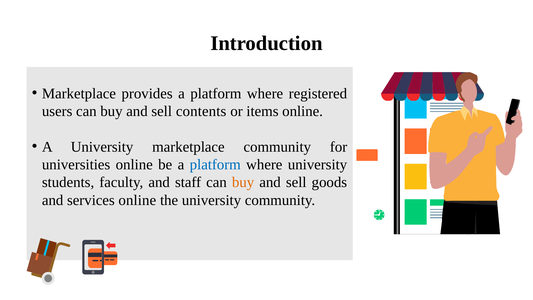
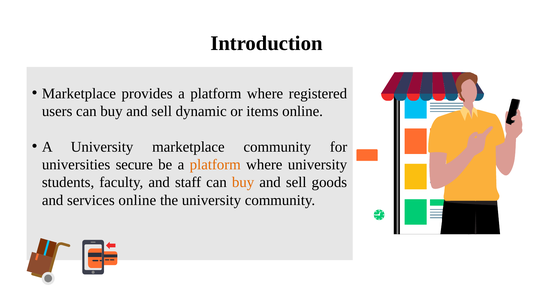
contents: contents -> dynamic (201, 111)
universities online: online -> secure (134, 164)
platform colour: blue -> orange (215, 164)
